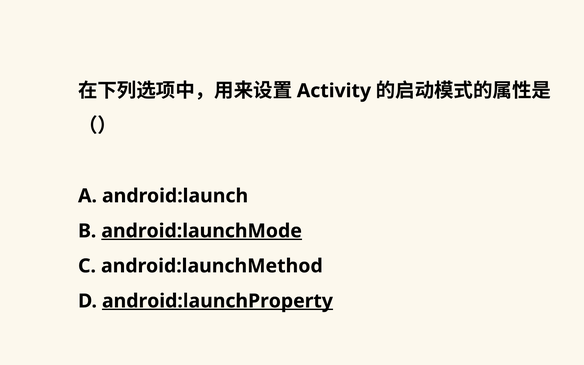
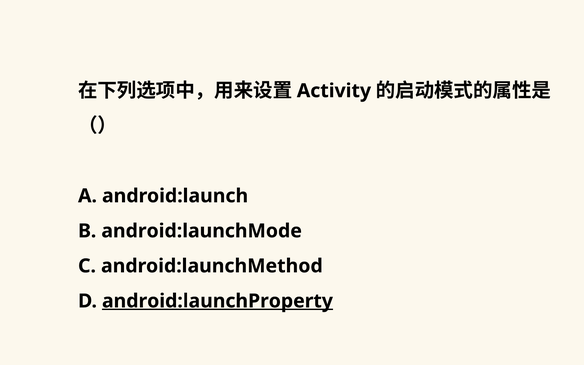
android:launchMode underline: present -> none (202, 231)
